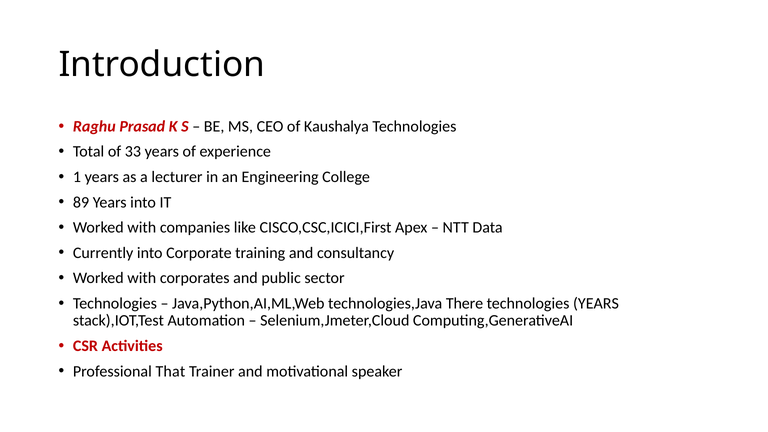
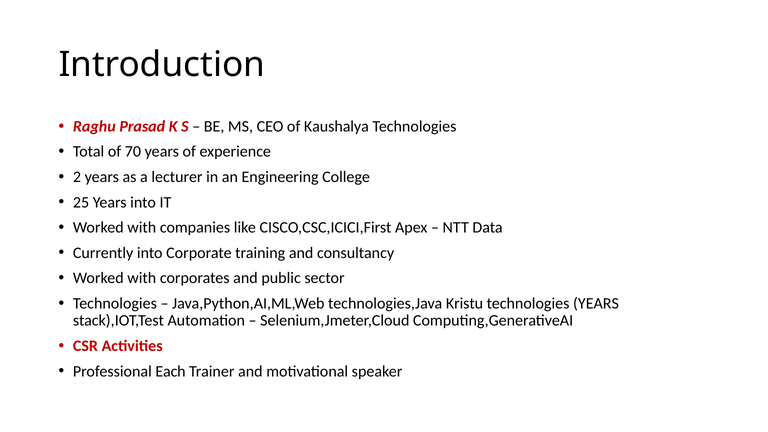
33: 33 -> 70 (133, 152)
1: 1 -> 2 (77, 177)
89: 89 -> 25 (81, 202)
There: There -> Kristu (464, 303)
That: That -> Each (171, 371)
